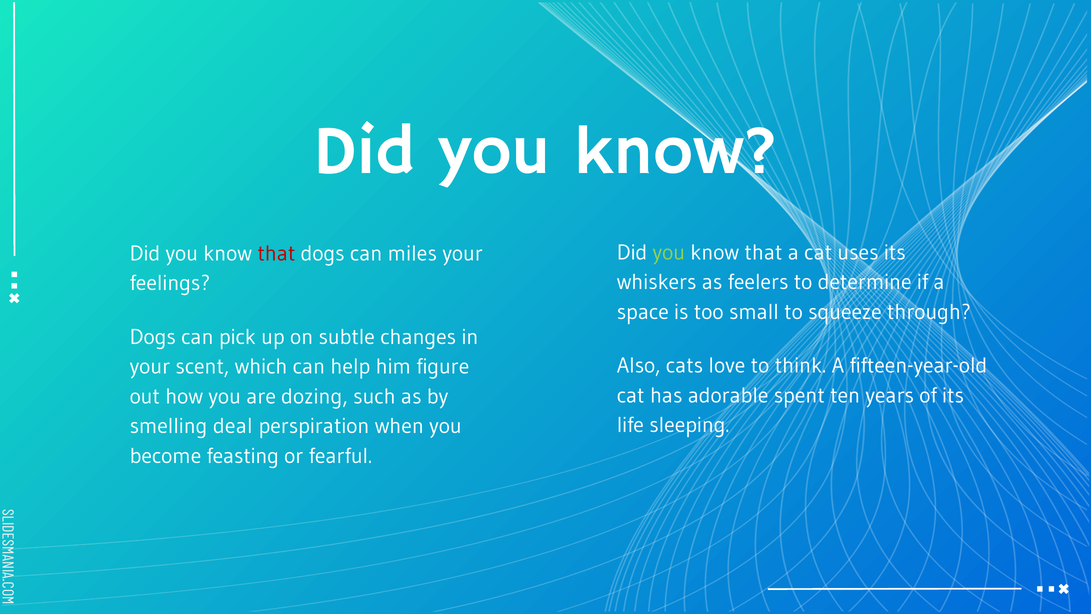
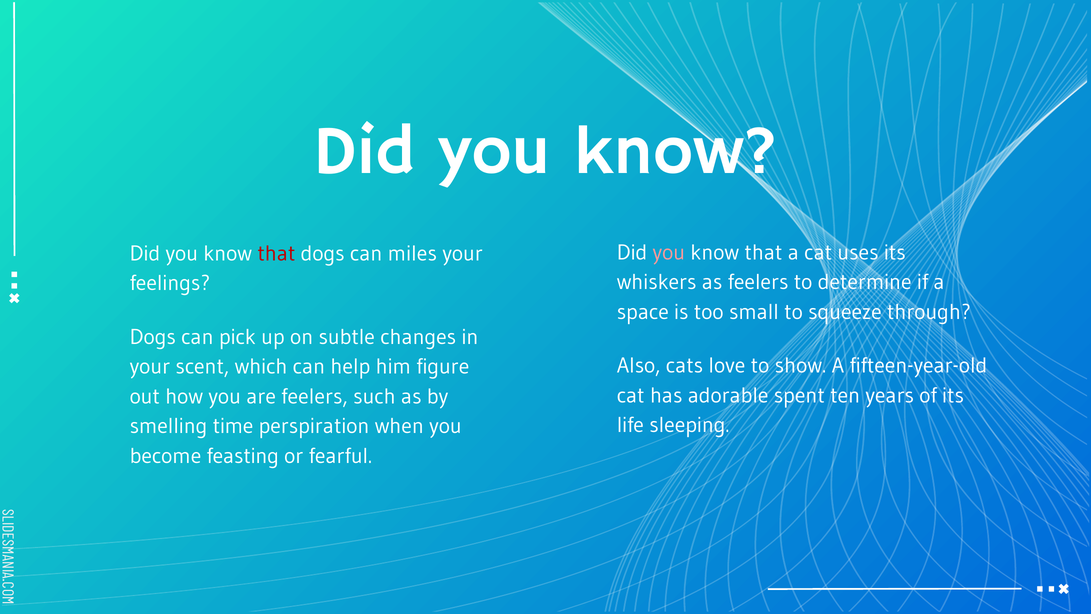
you colour: light green -> pink (669, 252)
think: think -> show (800, 365)
are dozing: dozing -> feelers (315, 396)
deal: deal -> time (233, 426)
